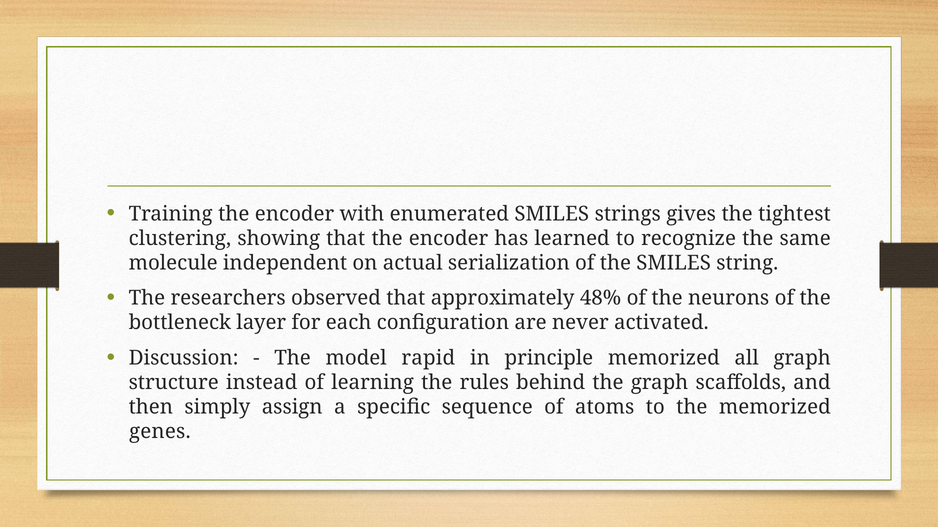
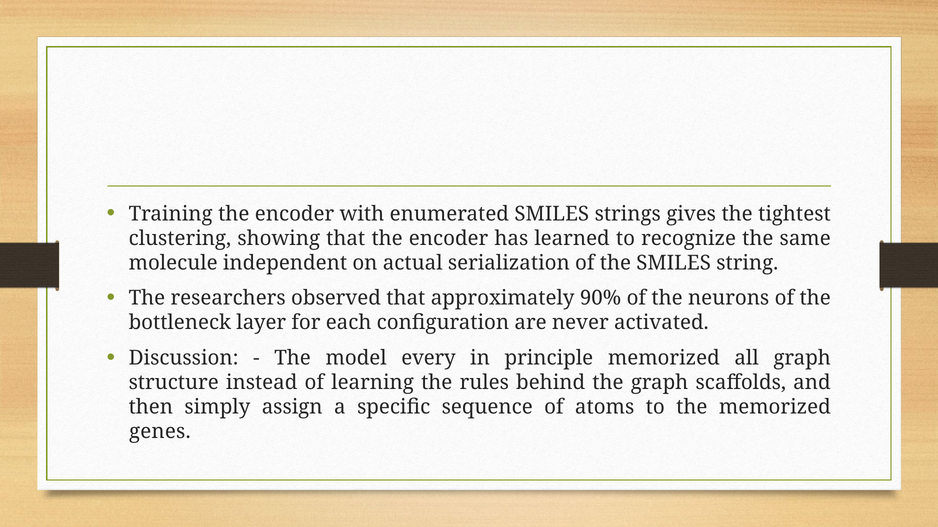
48%: 48% -> 90% (601, 298)
rapid: rapid -> every (429, 358)
